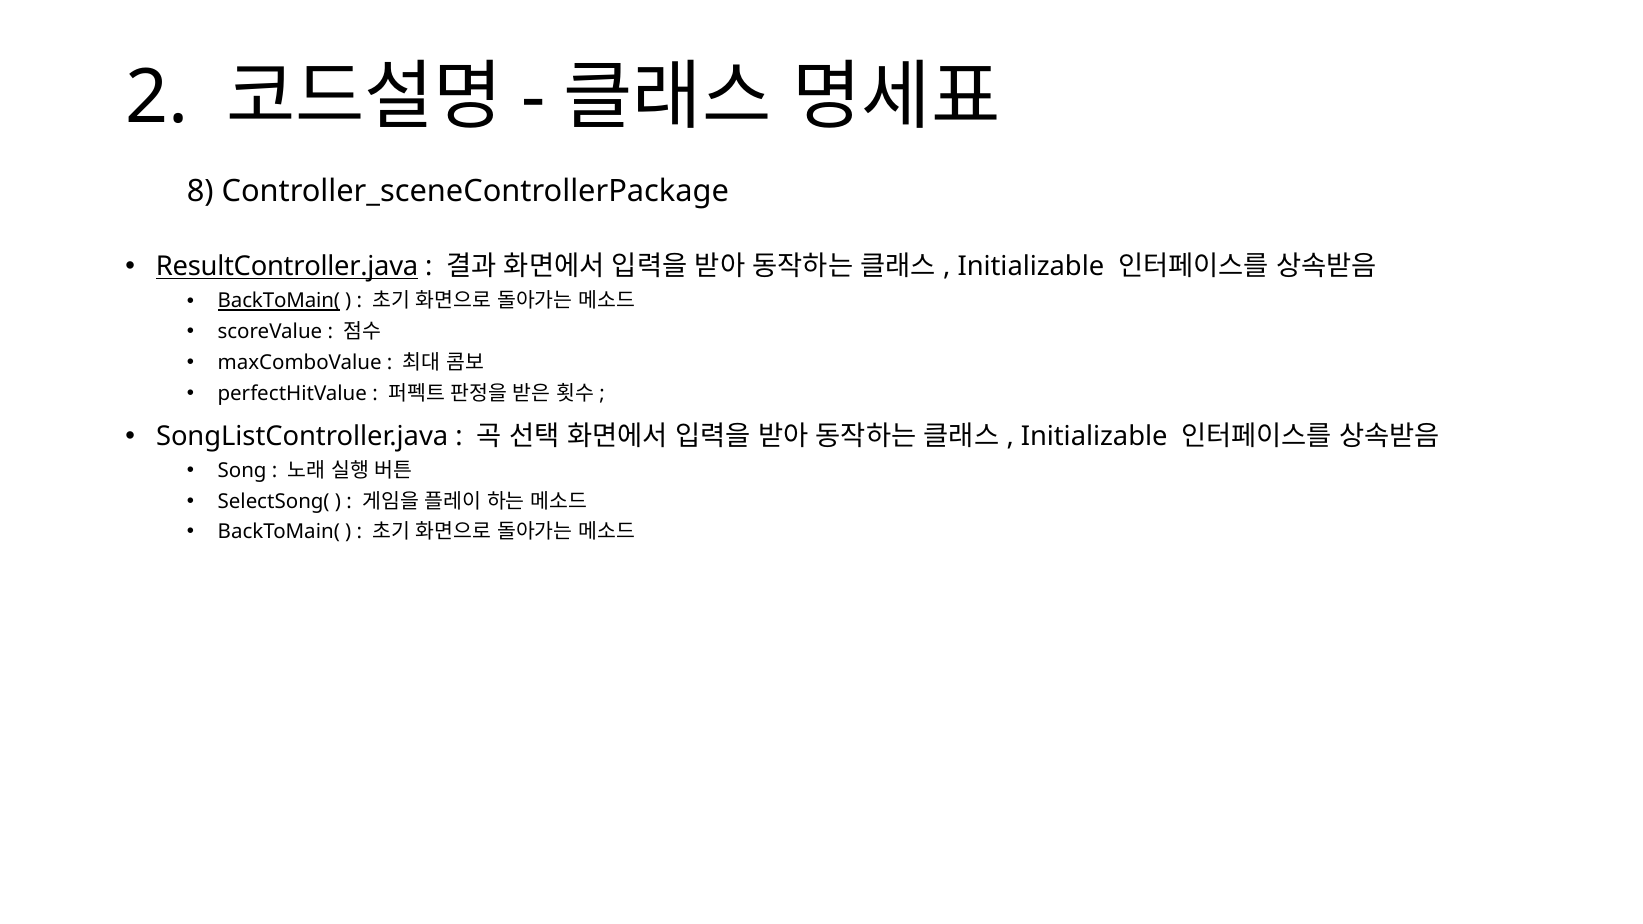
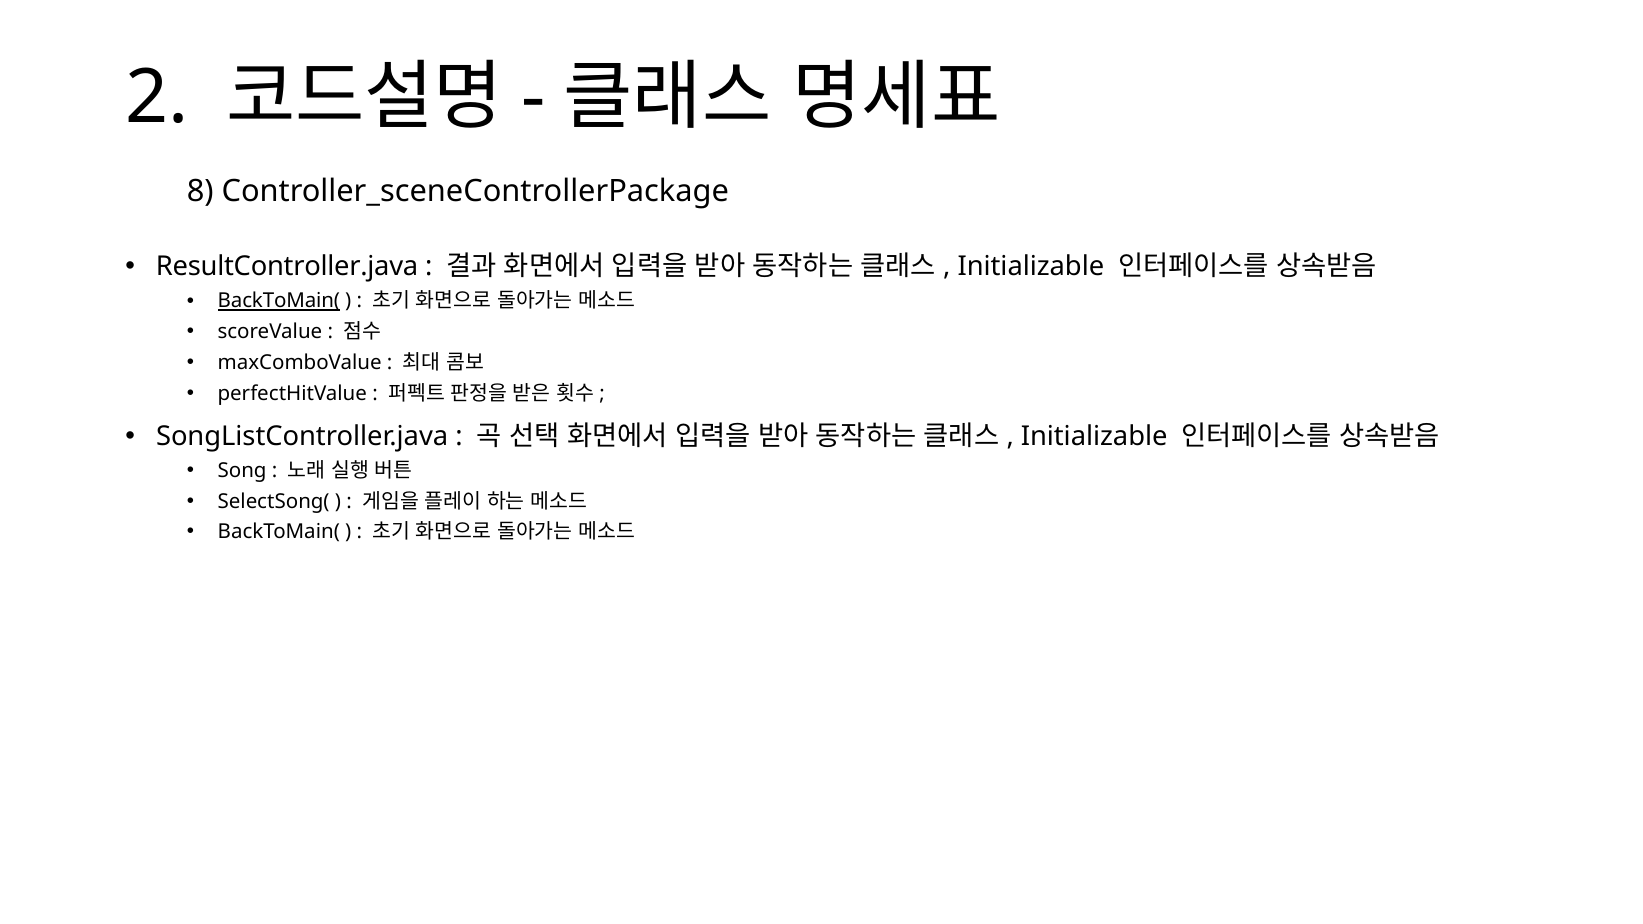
ResultController.java underline: present -> none (287, 267)
